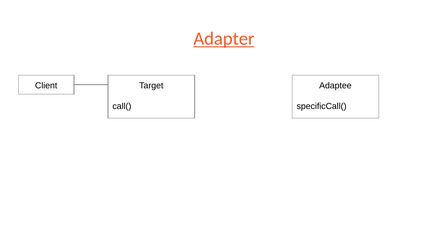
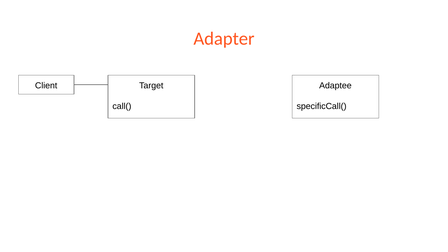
Adapter underline: present -> none (224, 39)
